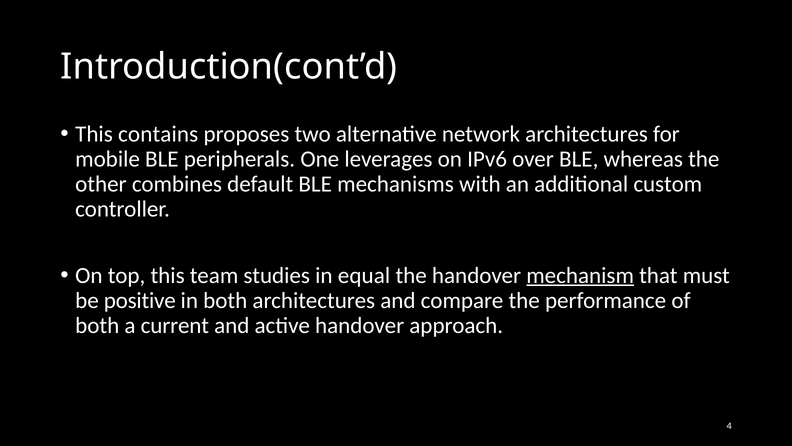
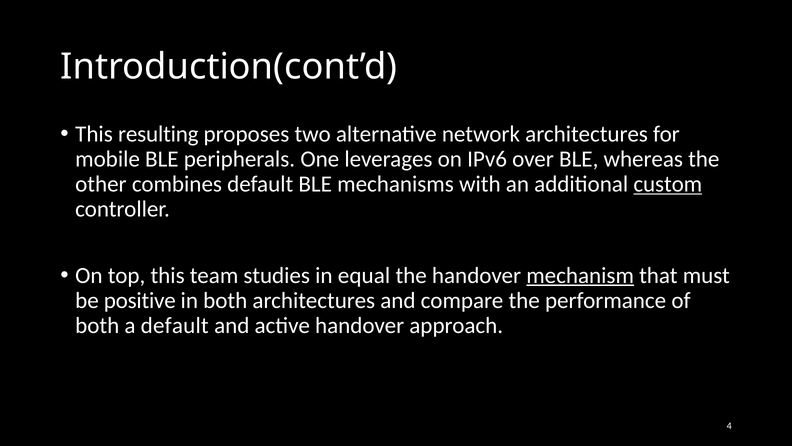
contains: contains -> resulting (158, 134)
custom underline: none -> present (668, 184)
a current: current -> default (175, 325)
